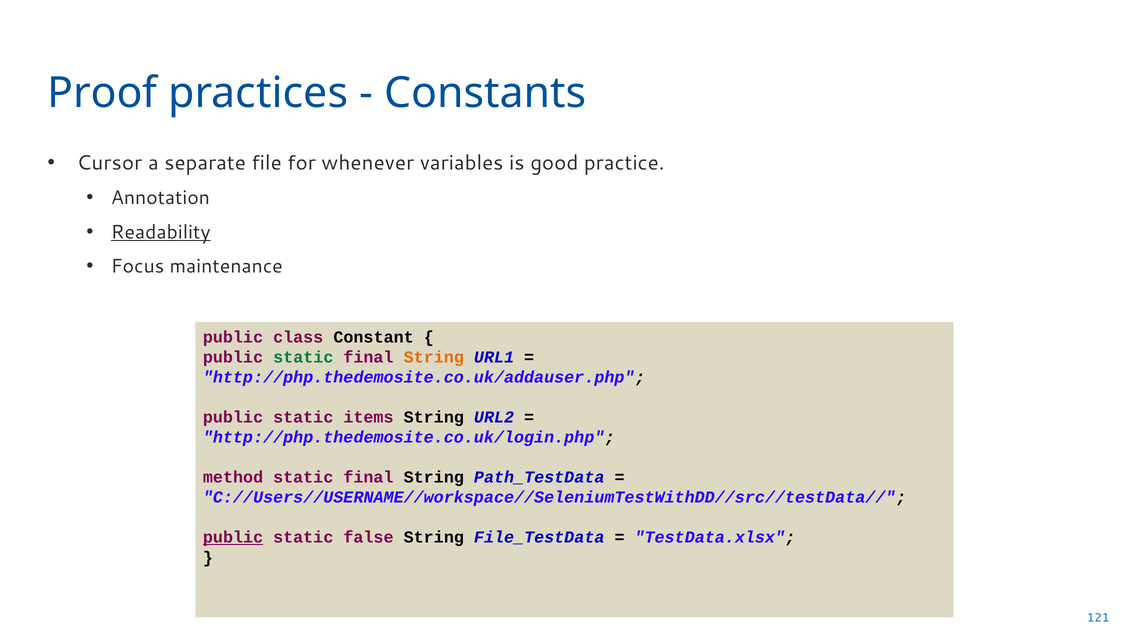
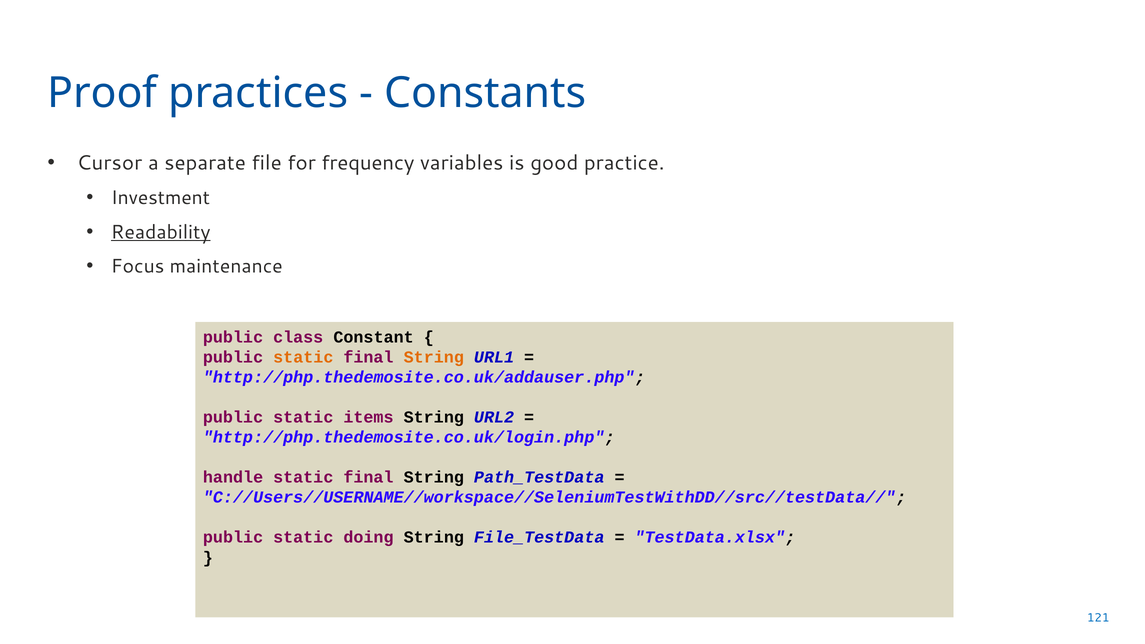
whenever: whenever -> frequency (368, 163)
Annotation: Annotation -> Investment (160, 198)
static colour: green -> orange (303, 357)
method: method -> handle (233, 477)
public underline: present -> none (233, 538)
false: false -> doing (368, 538)
